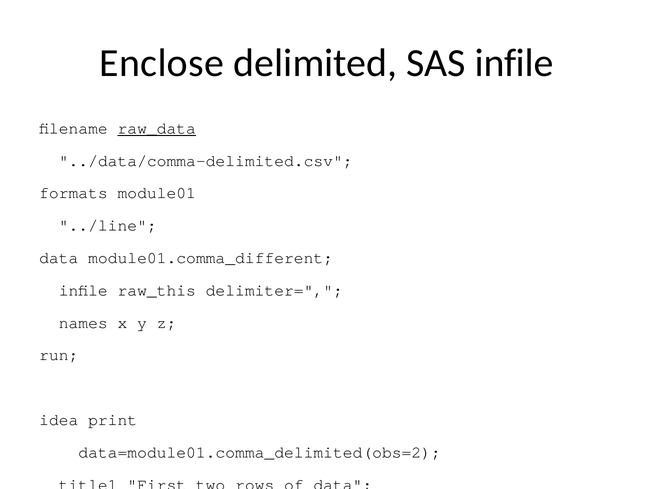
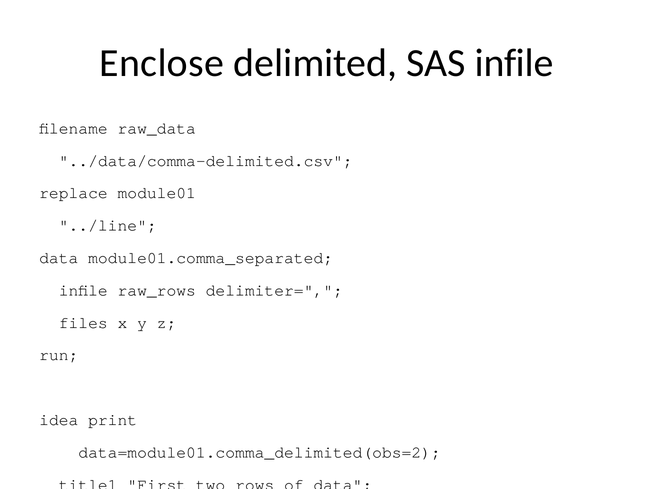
raw_data underline: present -> none (157, 128)
formats: formats -> replace (73, 193)
module01.comma_different: module01.comma_different -> module01.comma_separated (211, 258)
raw_this: raw_this -> raw_rows (157, 291)
names: names -> files (83, 323)
